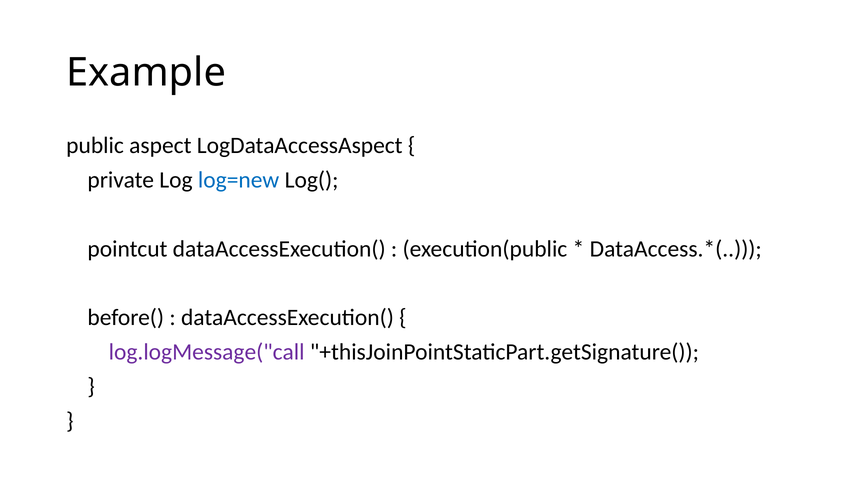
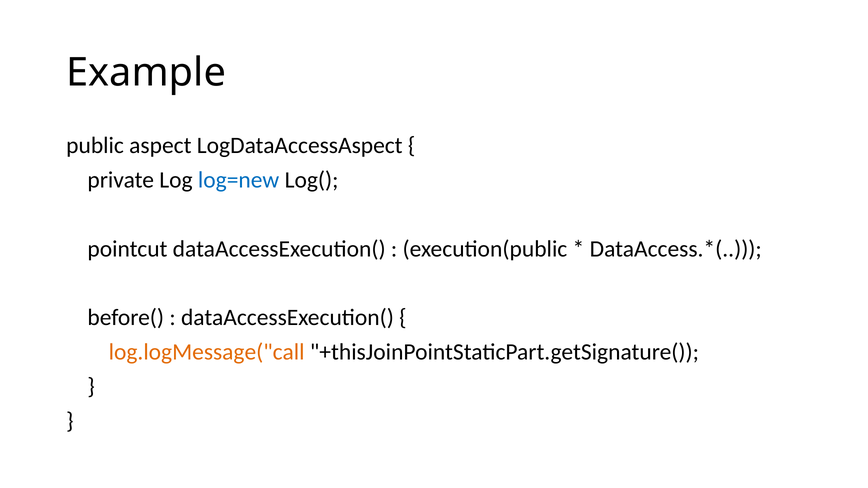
log.logMessage("call colour: purple -> orange (207, 352)
